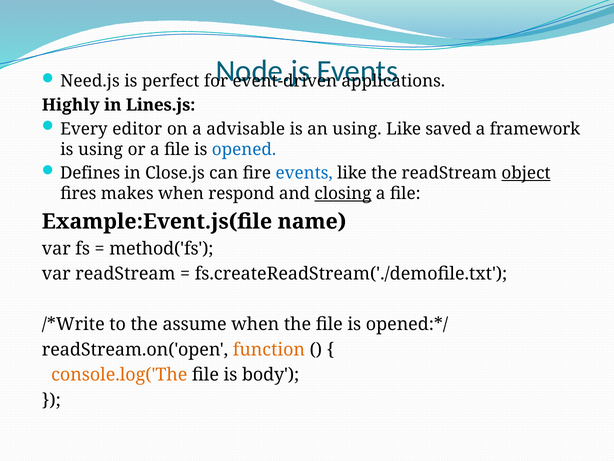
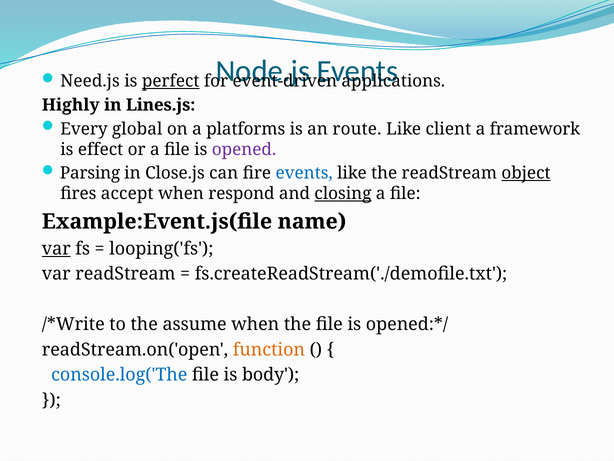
perfect underline: none -> present (171, 81)
editor: editor -> global (137, 129)
advisable: advisable -> platforms (246, 129)
an using: using -> route (357, 129)
saved: saved -> client (448, 129)
is using: using -> effect (101, 149)
opened colour: blue -> purple (244, 149)
Defines: Defines -> Parsing (90, 173)
makes: makes -> accept (127, 194)
var underline: none -> present (56, 248)
method('fs: method('fs -> looping('fs (161, 248)
console.log('The colour: orange -> blue (119, 375)
